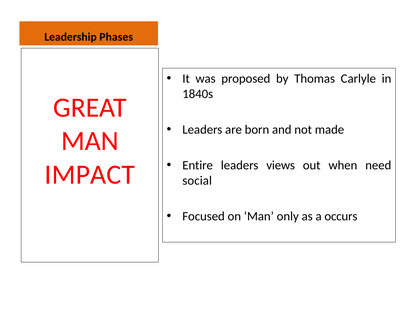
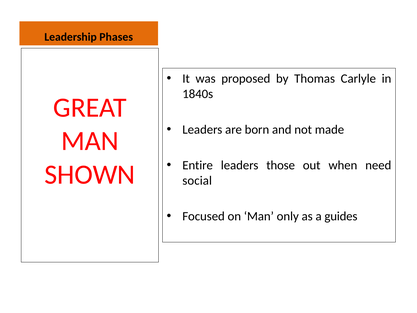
views: views -> those (281, 165)
IMPACT: IMPACT -> SHOWN (90, 174)
occurs: occurs -> guides (341, 216)
